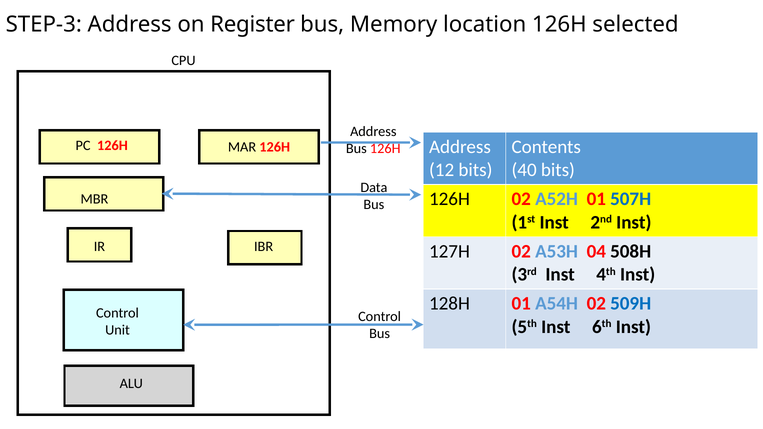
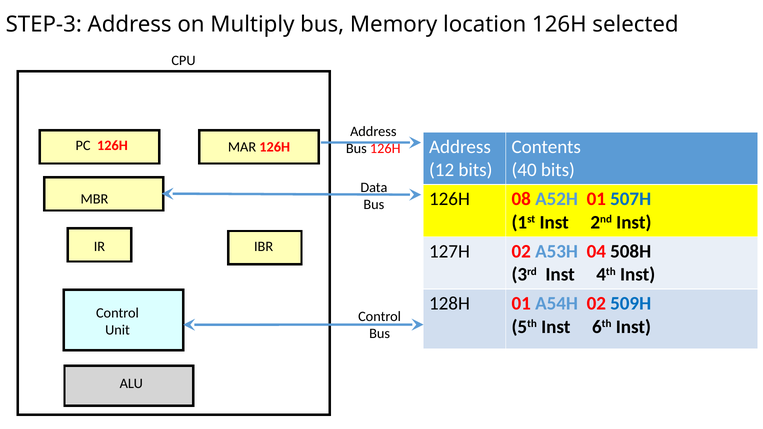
Register: Register -> Multiply (252, 24)
126H 02: 02 -> 08 (521, 199)
